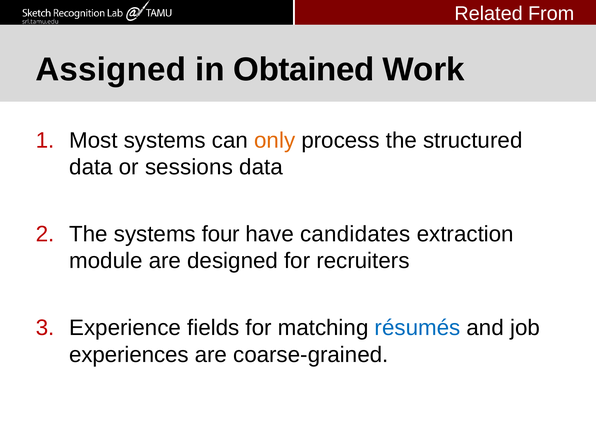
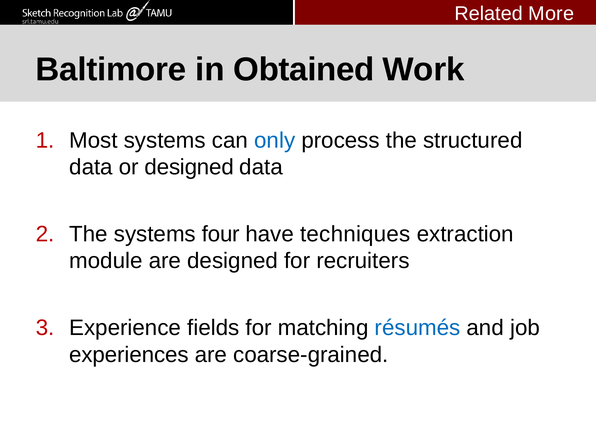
From: From -> More (551, 14)
Assigned: Assigned -> Baltimore (111, 69)
only colour: orange -> blue (275, 140)
or sessions: sessions -> designed (189, 167)
candidates: candidates -> techniques (355, 234)
